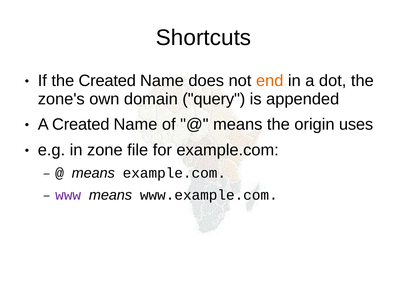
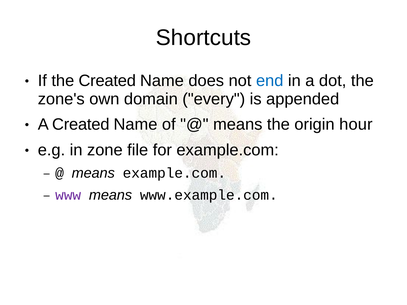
end colour: orange -> blue (270, 81)
query: query -> every (214, 99)
uses: uses -> hour (356, 125)
